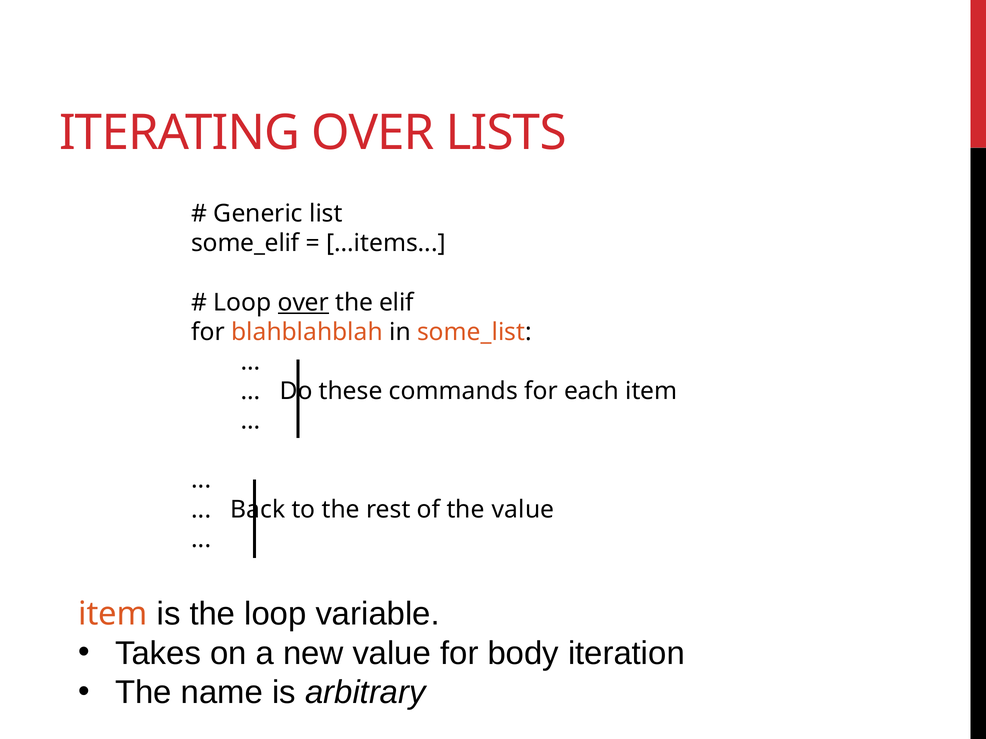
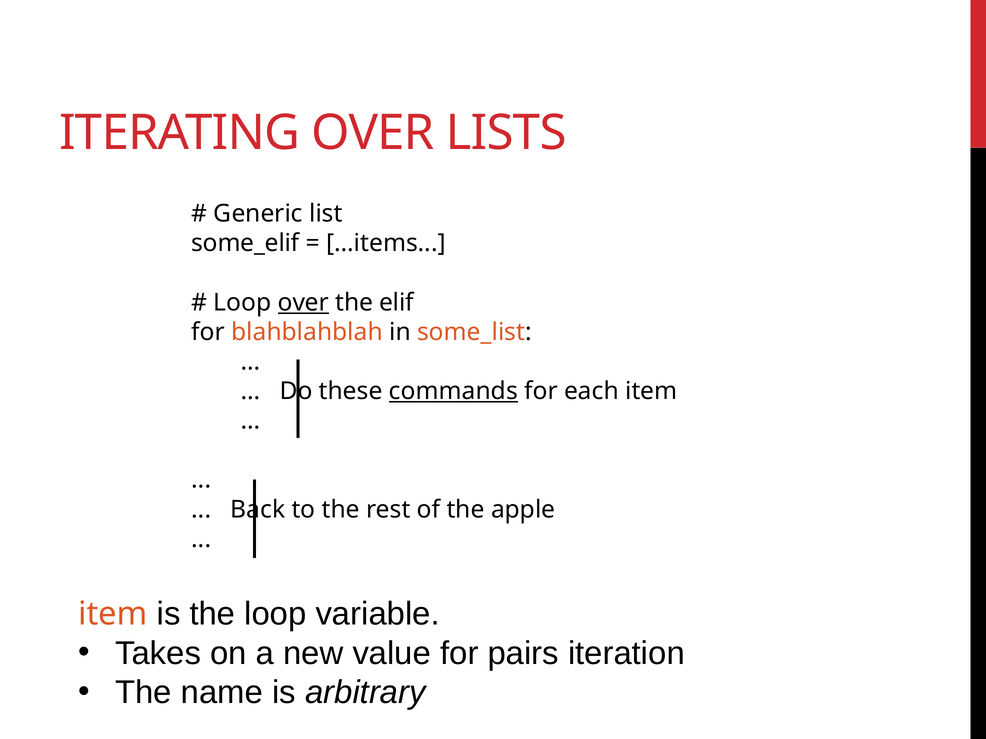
commands underline: none -> present (453, 391)
the value: value -> apple (523, 510)
body: body -> pairs (523, 654)
